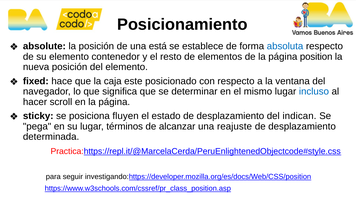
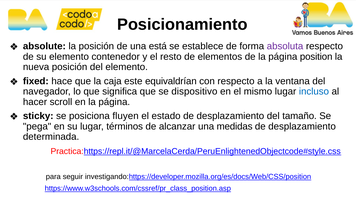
absoluta colour: blue -> purple (285, 46)
posicionado: posicionado -> equivaldrían (171, 81)
determinar: determinar -> dispositivo (194, 92)
indican: indican -> tamaño (300, 116)
reajuste: reajuste -> medidas (235, 127)
